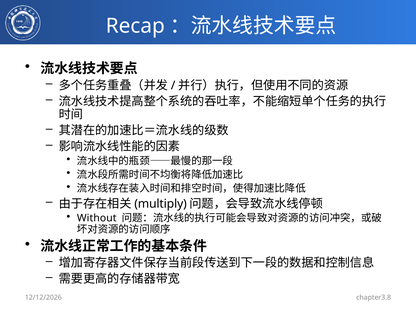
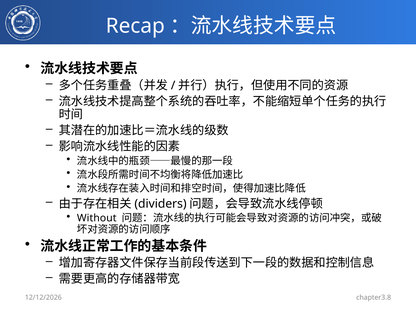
multiply: multiply -> dividers (161, 204)
